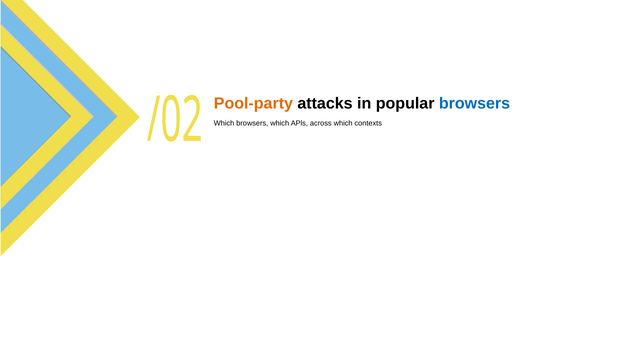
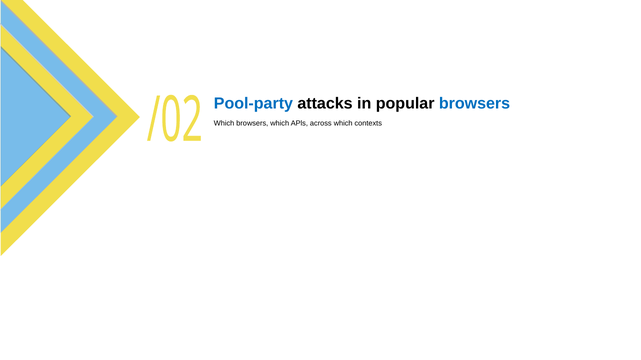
Pool-party colour: orange -> blue (253, 103)
